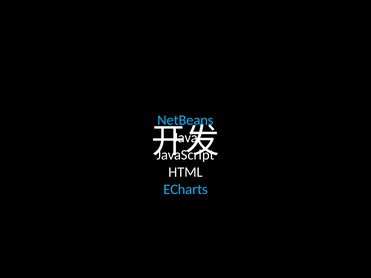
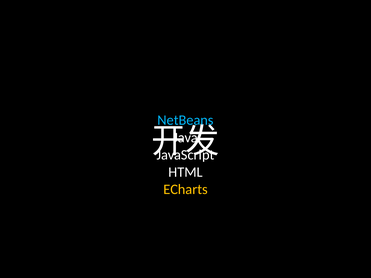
ECharts colour: light blue -> yellow (185, 190)
